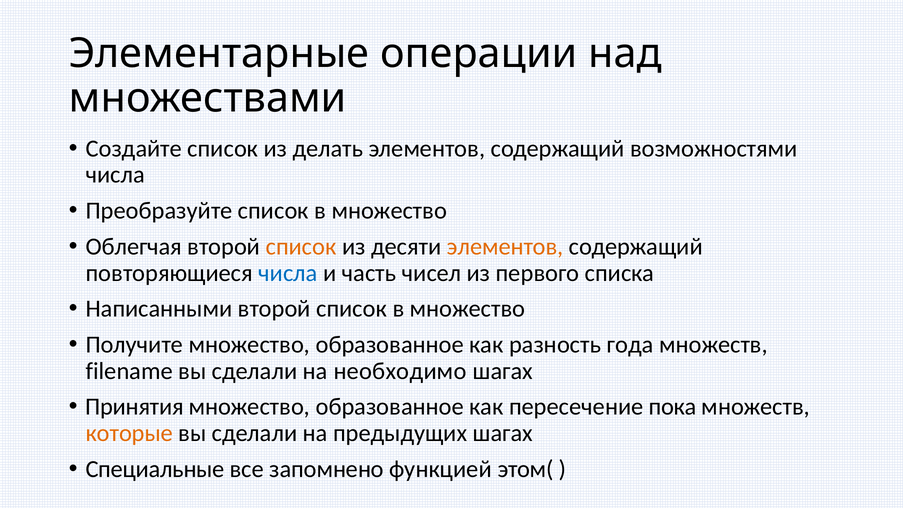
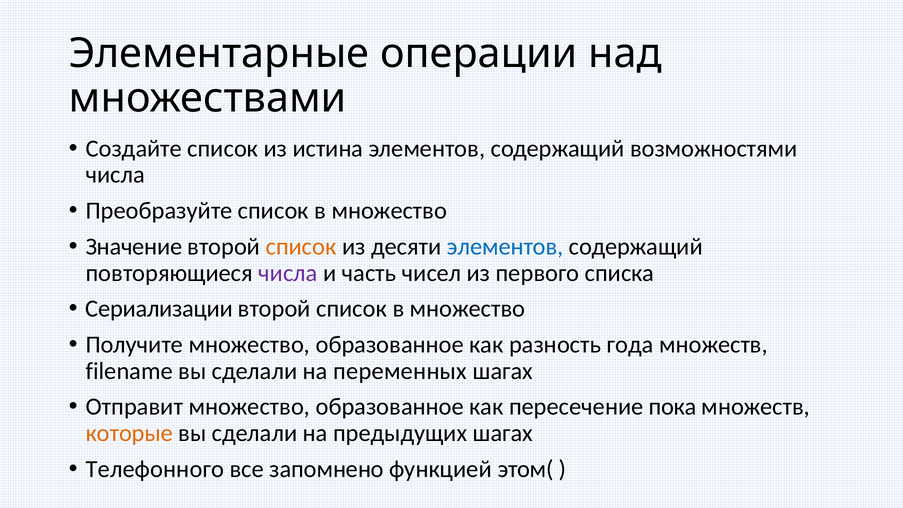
делать: делать -> истина (328, 148)
Облегчая: Облегчая -> Значение (134, 247)
элементов colour: orange -> blue (505, 247)
числа colour: blue -> purple (288, 273)
Написанными: Написанными -> Сериализации (159, 309)
необходимо: необходимо -> переменных (400, 371)
Принятия: Принятия -> Отправит (134, 407)
Специальные: Специальные -> Телефонного (155, 469)
